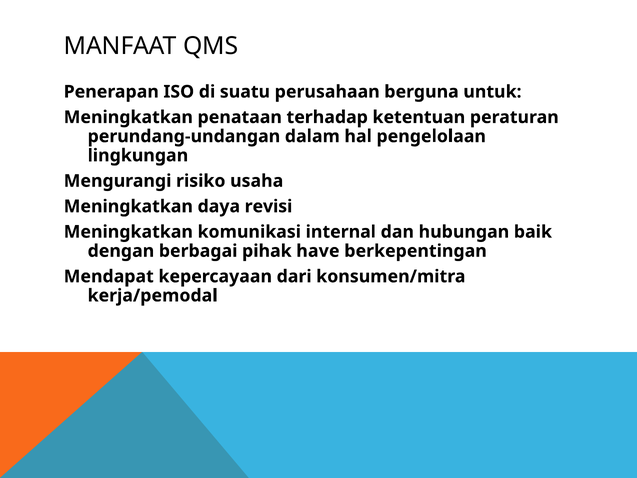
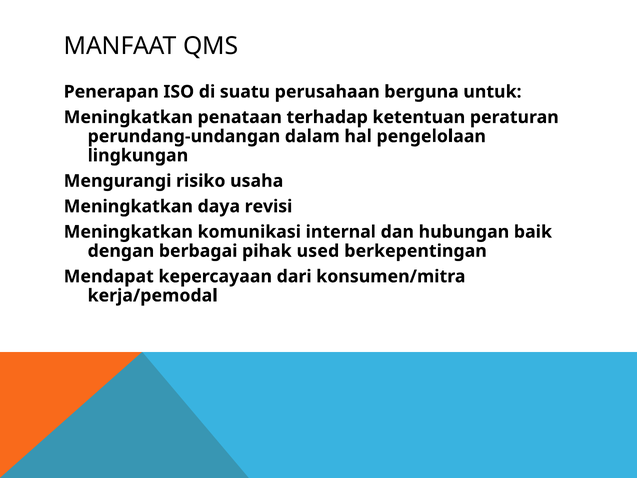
have: have -> used (318, 251)
